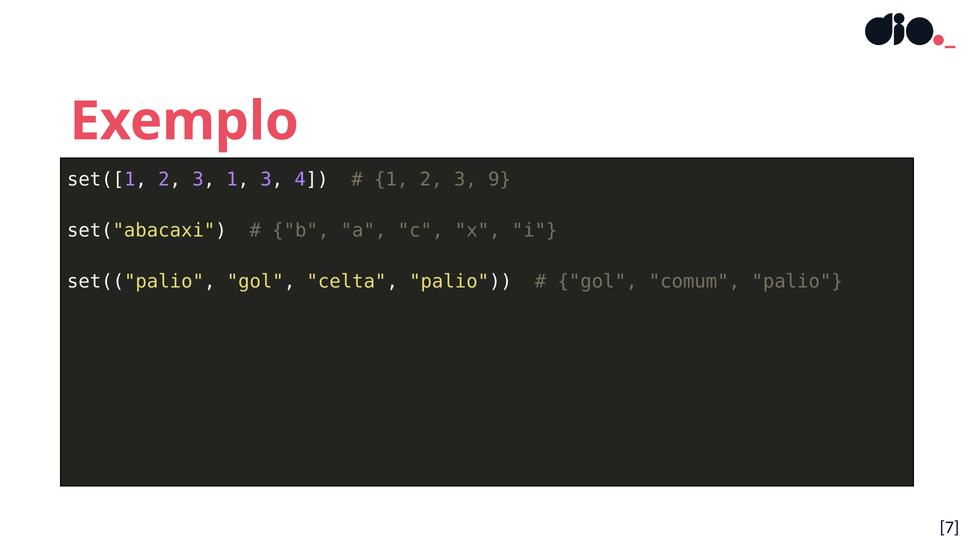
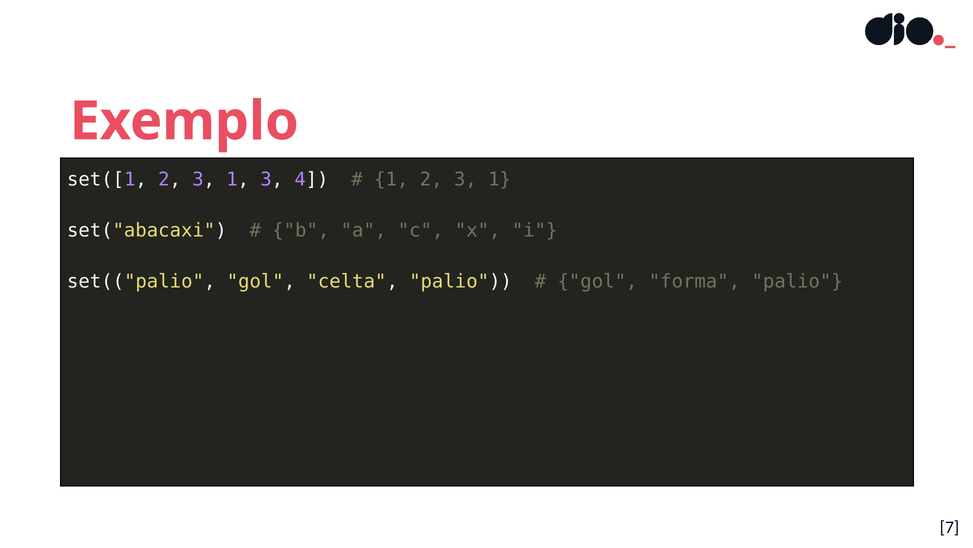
1 2 3 9: 9 -> 1 (500, 179)
comum: comum -> forma (694, 281)
